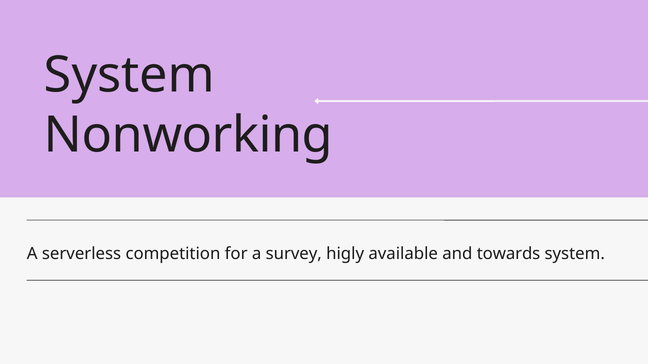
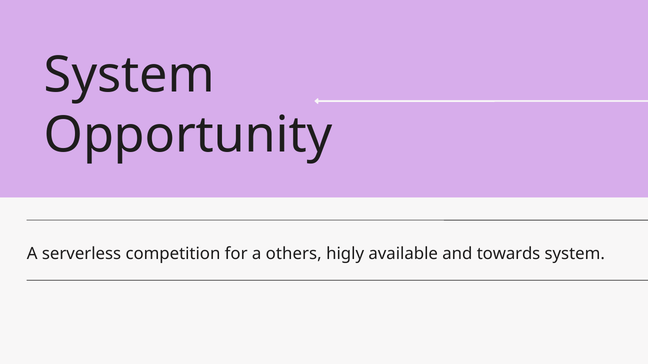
Nonworking: Nonworking -> Opportunity (188, 135)
survey: survey -> others (294, 254)
